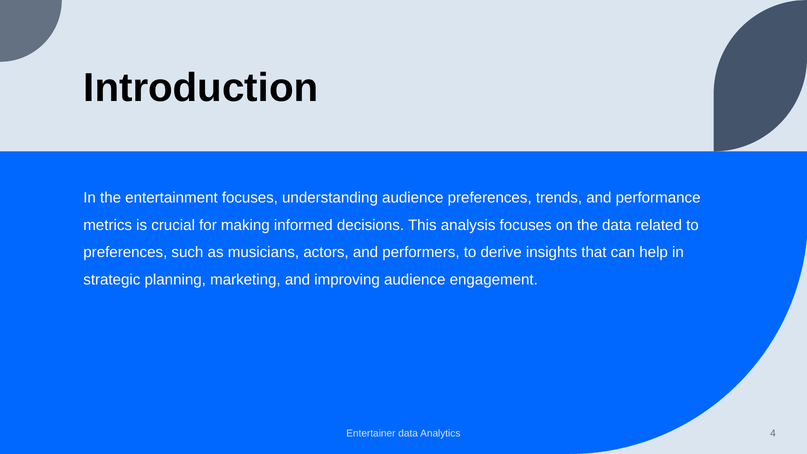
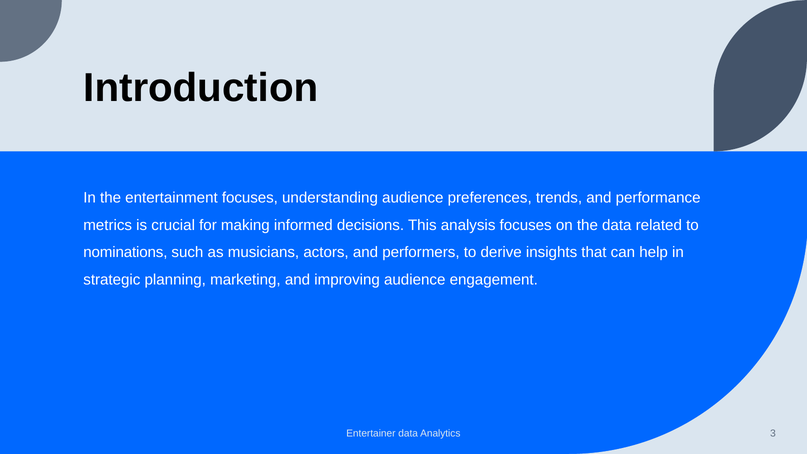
preferences: preferences -> nominations (125, 252)
4: 4 -> 3 (773, 433)
